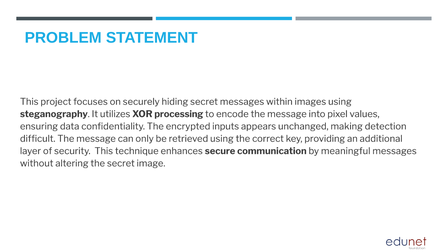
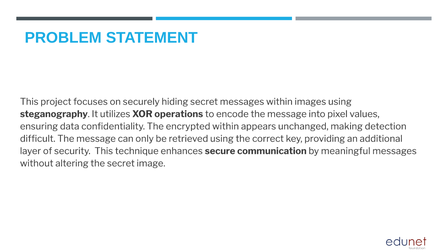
processing: processing -> operations (179, 114)
encrypted inputs: inputs -> within (226, 126)
